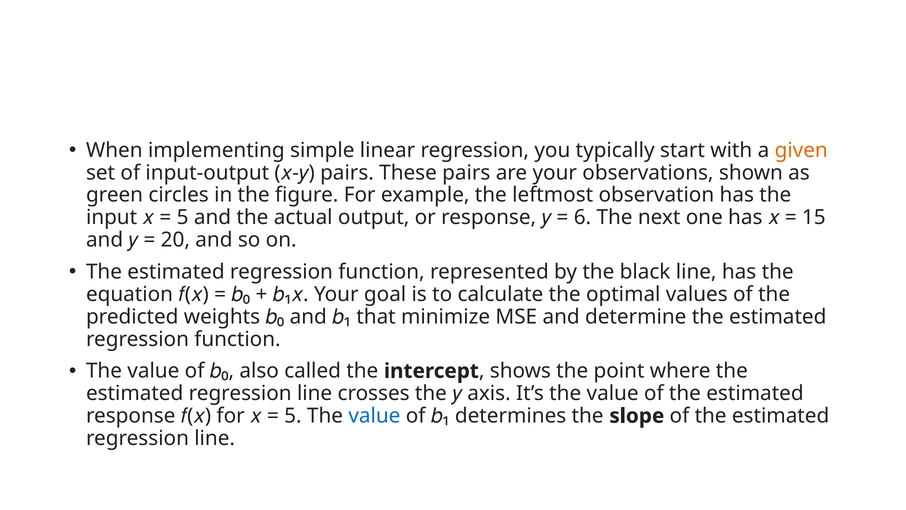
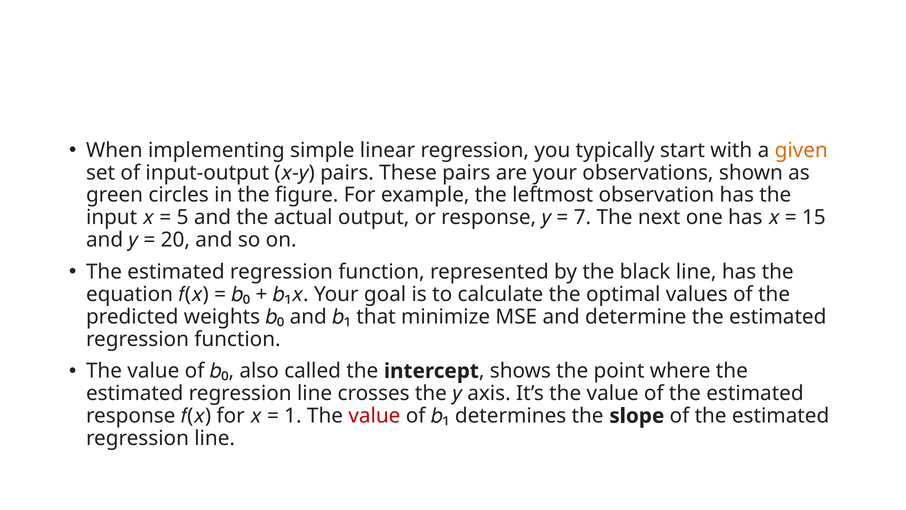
6: 6 -> 7 (582, 217)
5: 5 -> 1 (293, 416)
value colour: blue -> red (374, 416)
